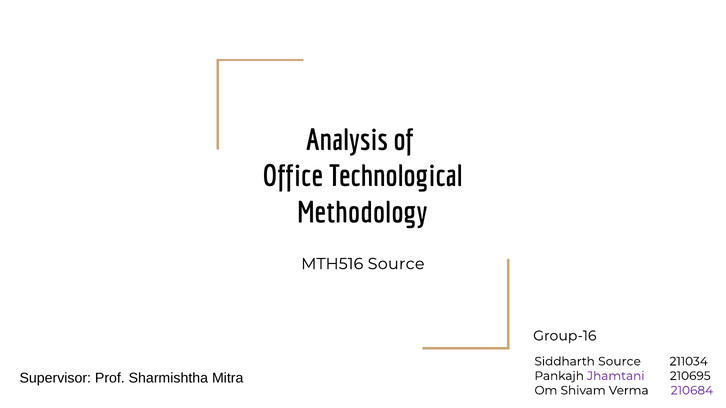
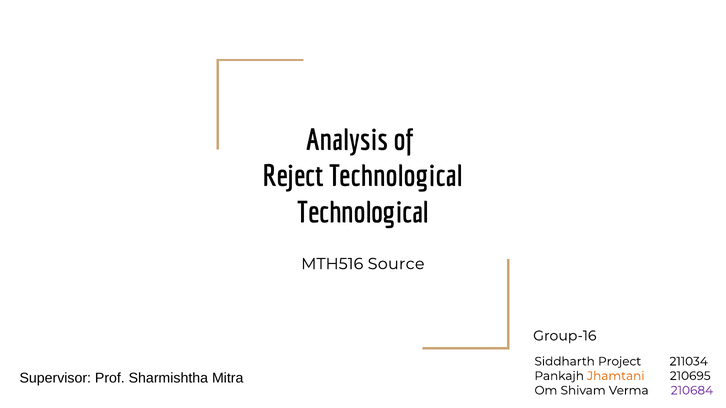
Office: Office -> Reject (293, 177)
Methodology: Methodology -> Technological (363, 213)
Siddharth Source: Source -> Project (620, 362)
Jhamtani colour: purple -> orange (616, 376)
